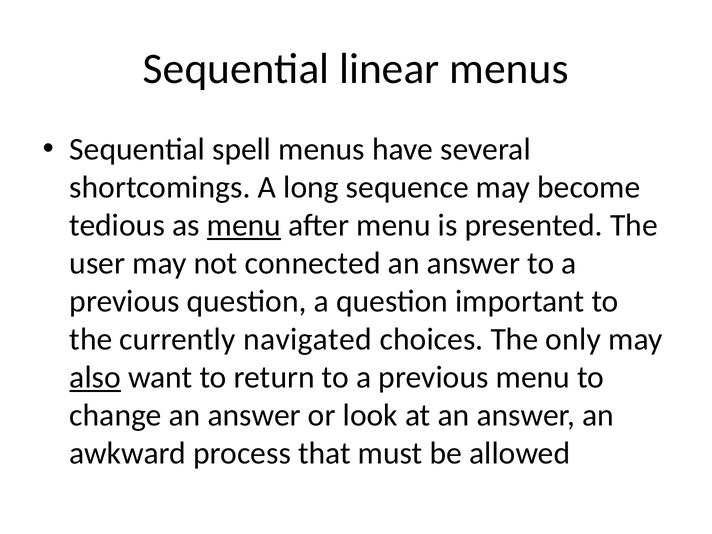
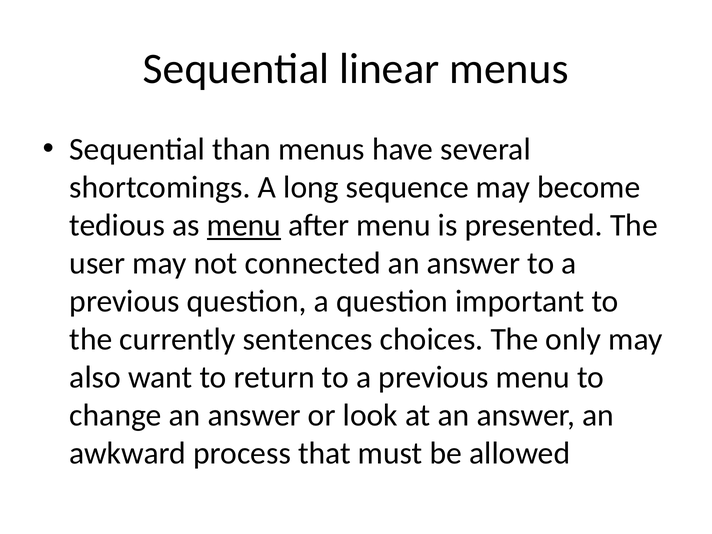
spell: spell -> than (242, 149)
navigated: navigated -> sentences (308, 339)
also underline: present -> none (95, 377)
